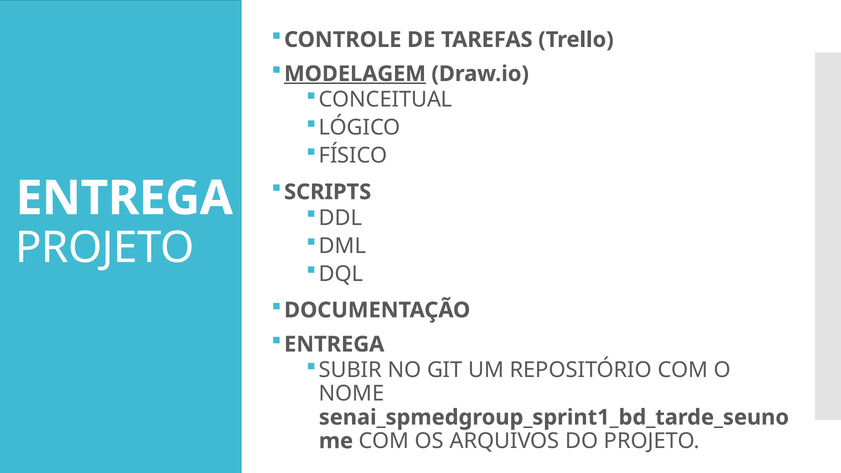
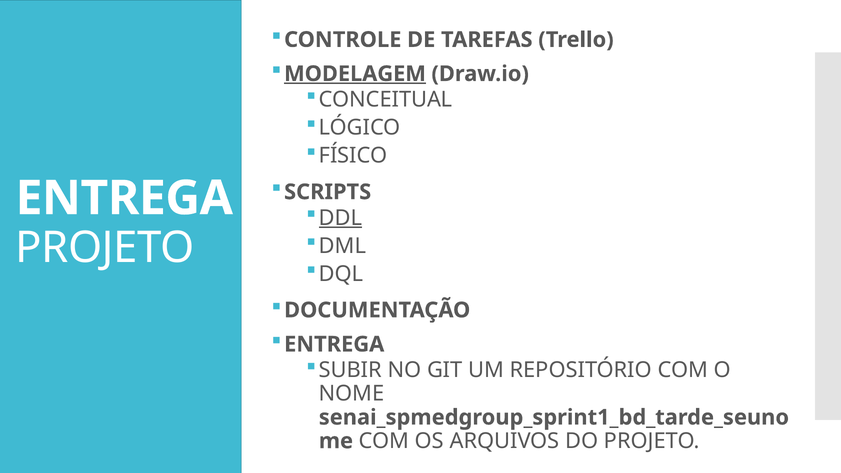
DDL underline: none -> present (340, 218)
